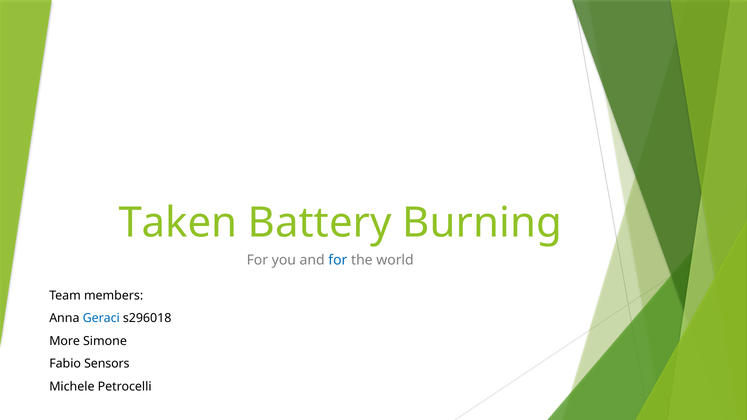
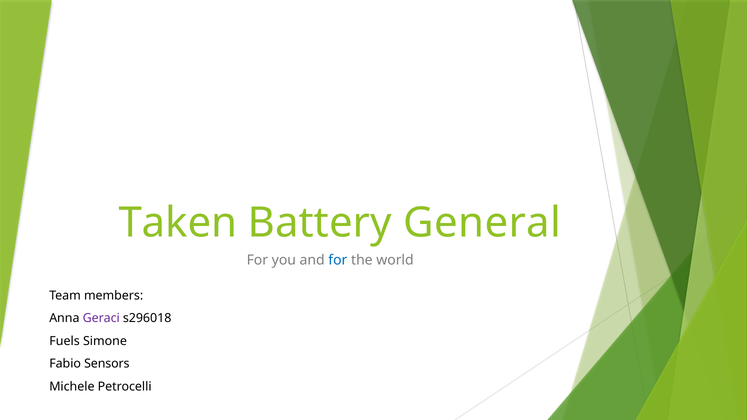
Burning: Burning -> General (482, 223)
Geraci colour: blue -> purple (101, 318)
More: More -> Fuels (65, 341)
